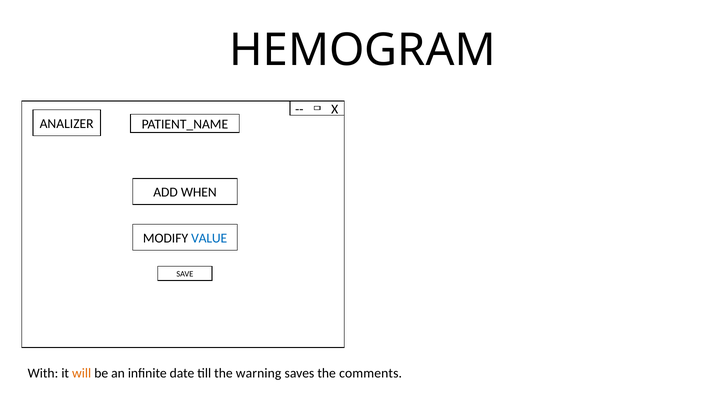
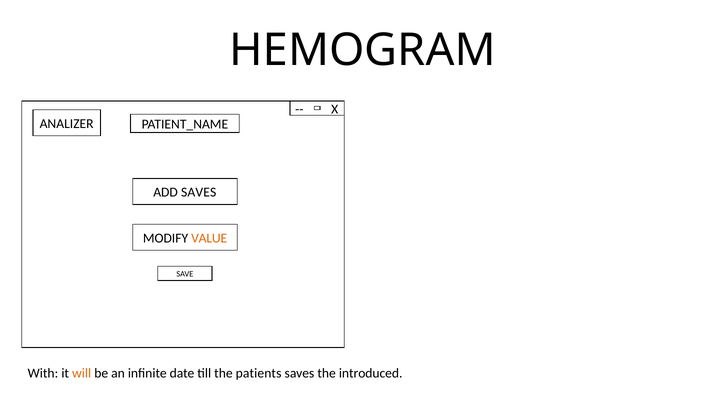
ADD WHEN: WHEN -> SAVES (199, 192)
VALUE colour: blue -> orange (209, 238)
warning: warning -> patients (259, 373)
comments: comments -> introduced (371, 373)
